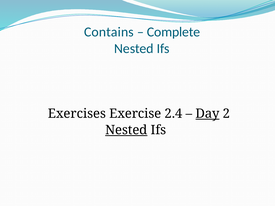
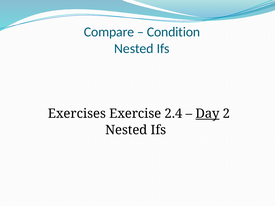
Contains: Contains -> Compare (109, 32)
Complete: Complete -> Condition (174, 32)
Nested underline: present -> none (126, 130)
